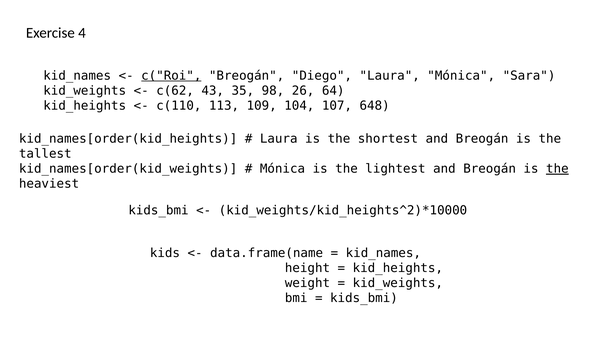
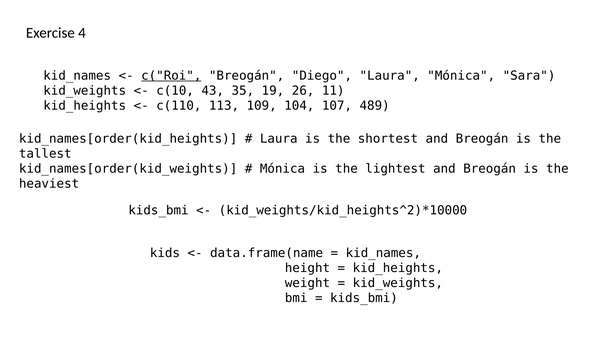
c(62: c(62 -> c(10 (175, 91)
98: 98 -> 19 (273, 91)
64: 64 -> 11 (333, 91)
648: 648 -> 489 (375, 106)
the underline: present -> none (557, 169)
